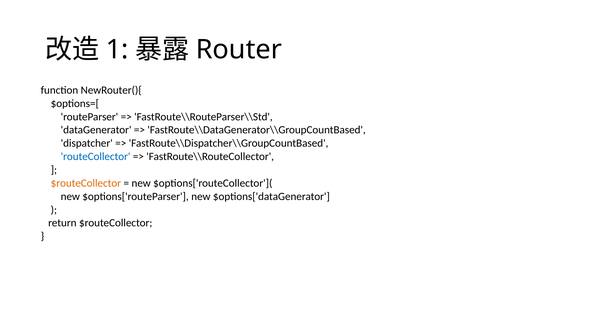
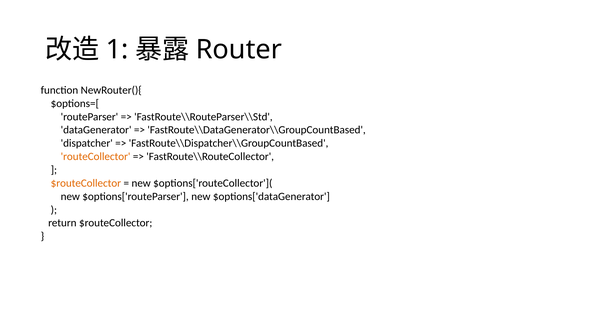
routeCollector colour: blue -> orange (96, 157)
